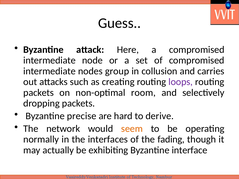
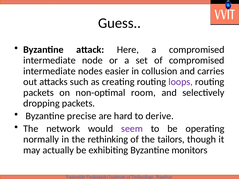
group: group -> easier (117, 71)
seem colour: orange -> purple (132, 129)
interfaces: interfaces -> rethinking (108, 140)
fading: fading -> tailors (171, 140)
interface: interface -> monitors (190, 150)
